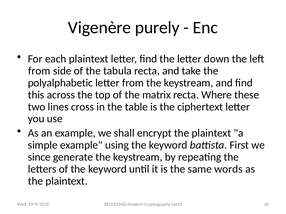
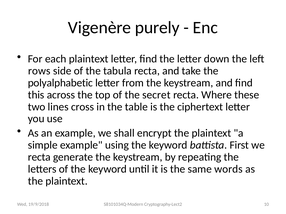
from: from -> rows (39, 71)
matrix: matrix -> secret (156, 95)
since: since -> recta (39, 157)
